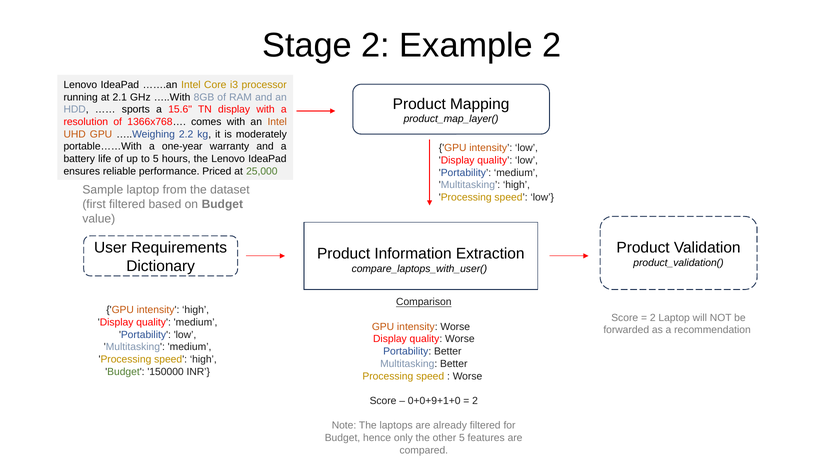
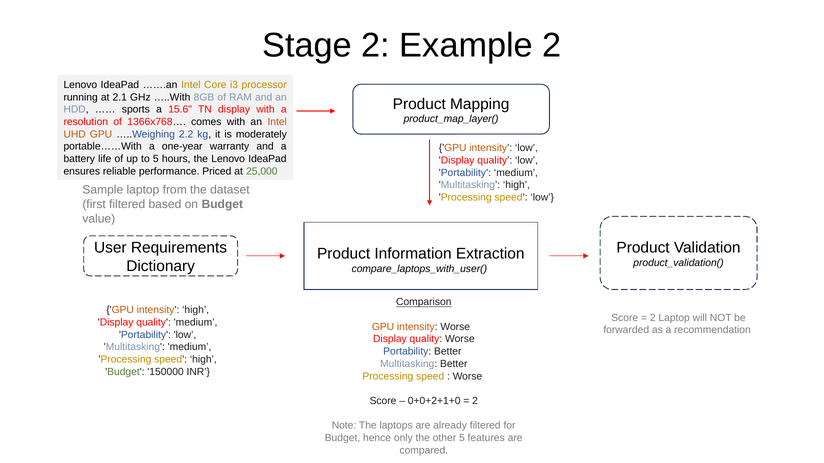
0+0+9+1+0: 0+0+9+1+0 -> 0+0+2+1+0 (434, 401)
